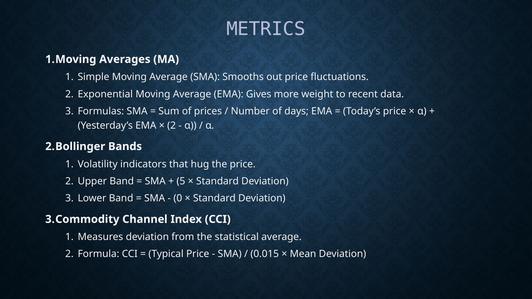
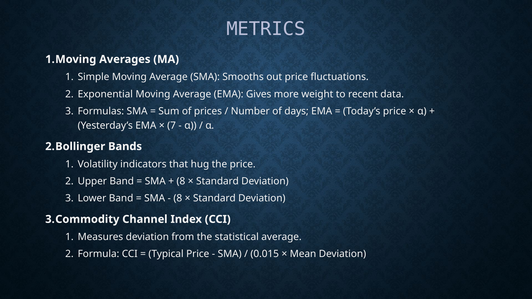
2: 2 -> 7 (172, 126)
5: 5 -> 8 (181, 181)
0: 0 -> 8 (178, 198)
